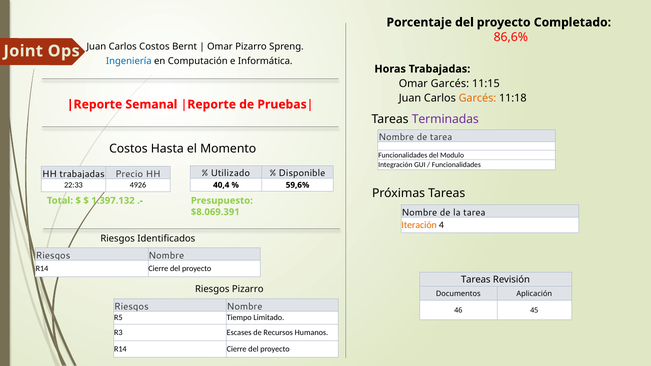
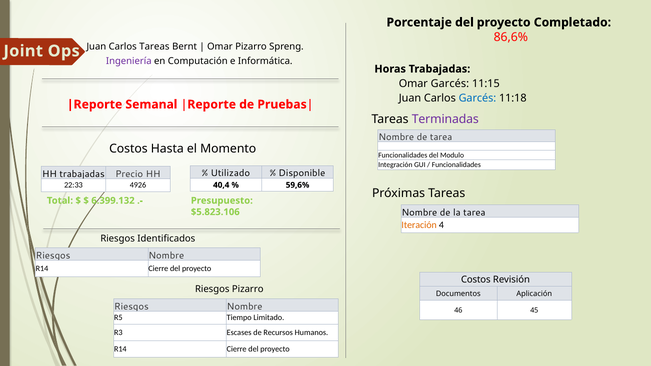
Carlos Costos: Costos -> Tareas (154, 47)
Ingeniería colour: blue -> purple (129, 61)
Garcés colour: orange -> blue (477, 98)
1.397.132: 1.397.132 -> 6.399.132 (113, 201)
$8.069.391: $8.069.391 -> $5.823.106 (215, 212)
Tareas: Tareas -> Costos (476, 280)
